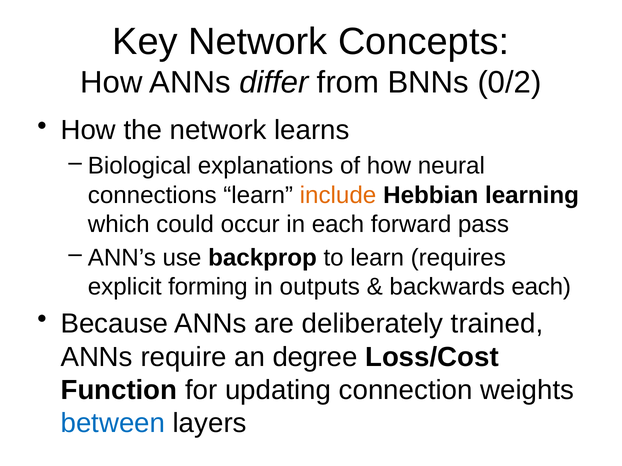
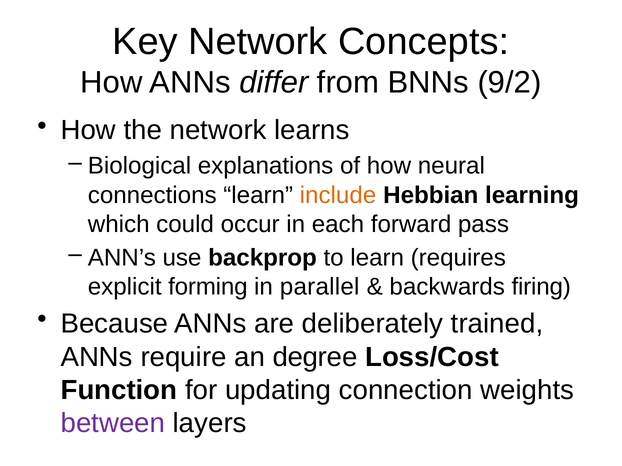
0/2: 0/2 -> 9/2 (509, 83)
outputs: outputs -> parallel (320, 287)
backwards each: each -> firing (541, 287)
between colour: blue -> purple (113, 424)
